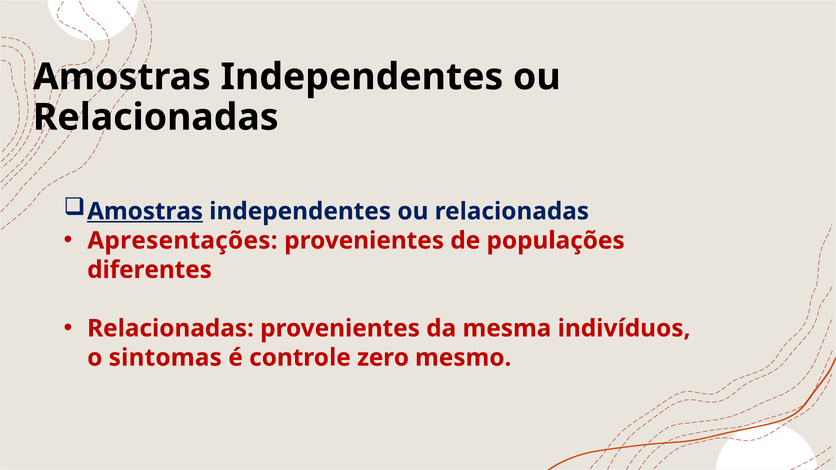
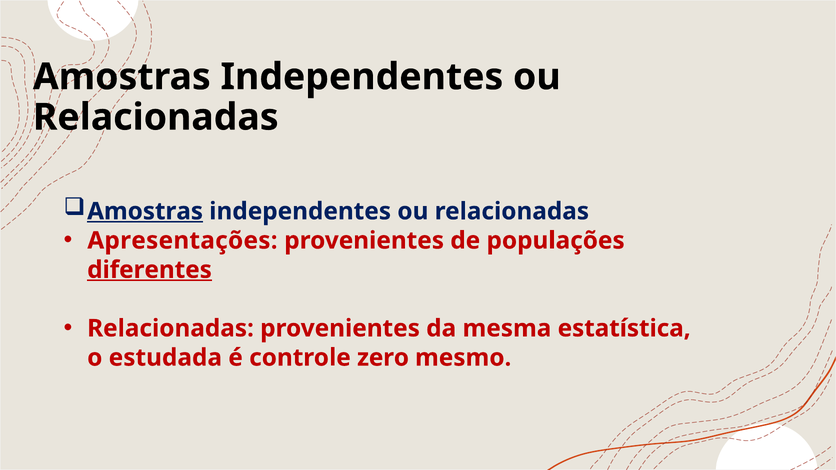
diferentes underline: none -> present (150, 270)
indivíduos: indivíduos -> estatística (624, 329)
sintomas: sintomas -> estudada (165, 358)
